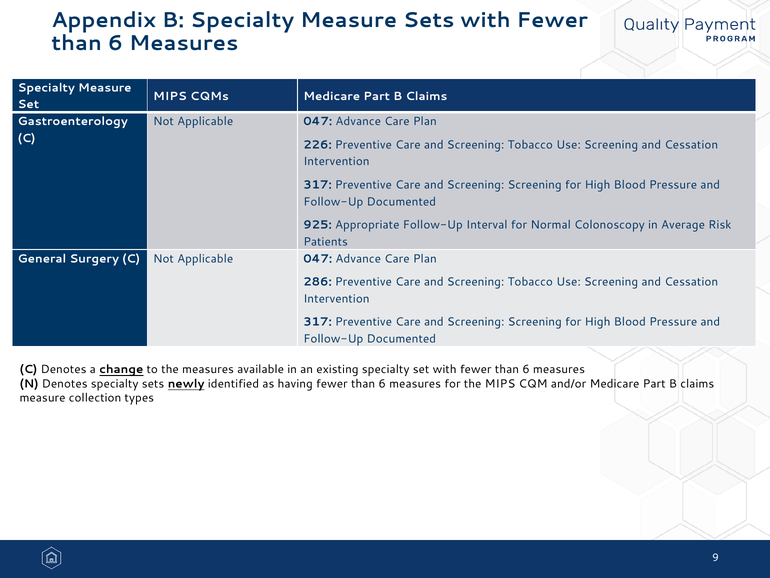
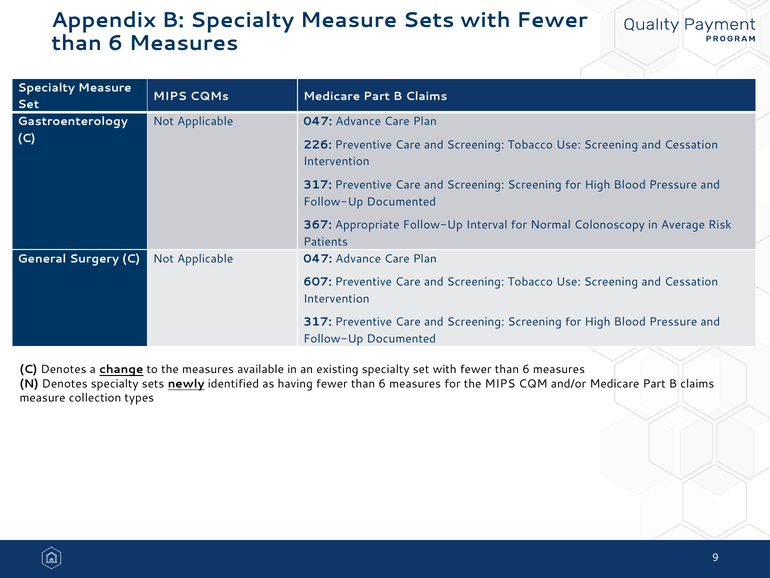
925: 925 -> 367 (318, 225)
286: 286 -> 607 (318, 282)
